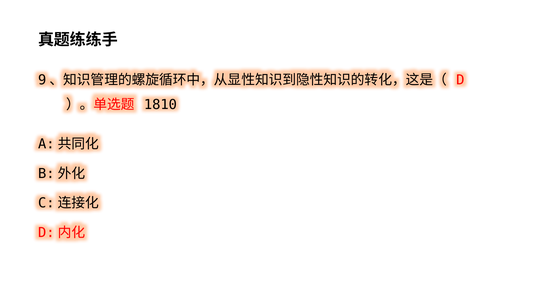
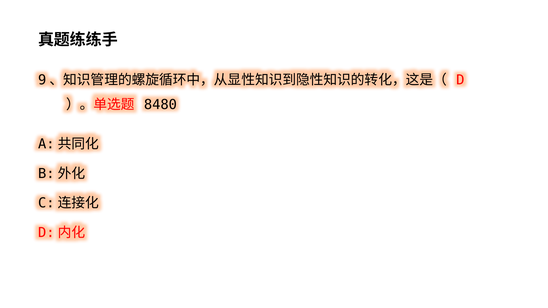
1810: 1810 -> 8480 (160, 105)
